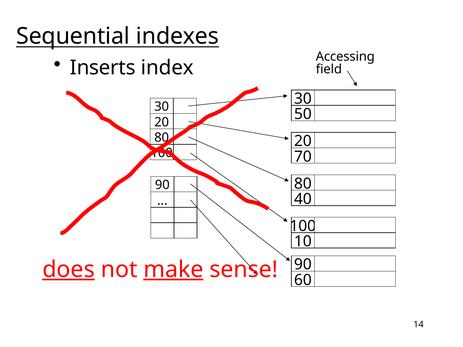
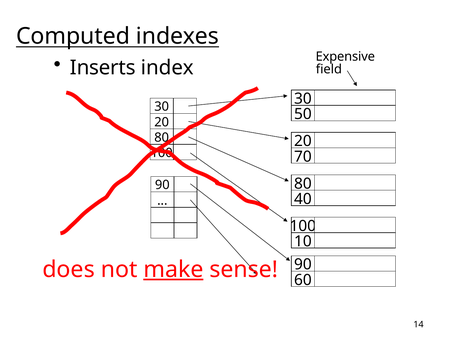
Sequential: Sequential -> Computed (73, 36)
Accessing: Accessing -> Expensive (345, 57)
does underline: present -> none (69, 270)
